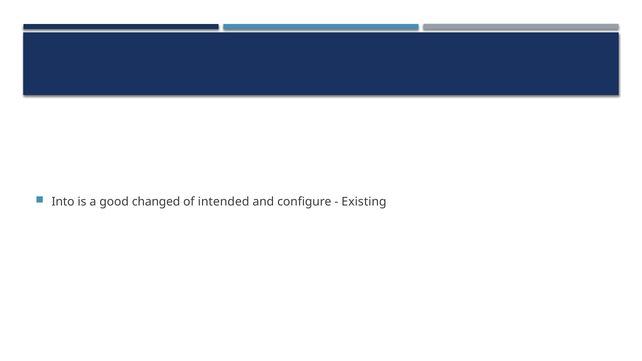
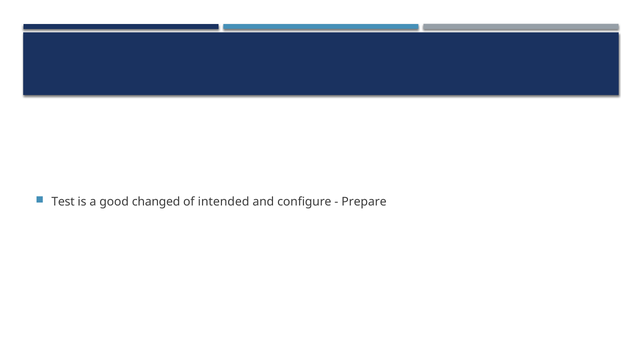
Into: Into -> Test (63, 202)
Existing: Existing -> Prepare (364, 202)
